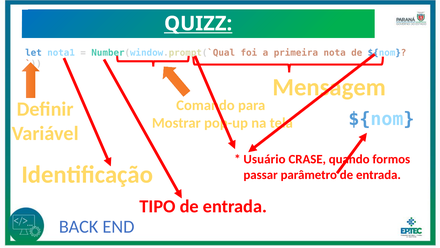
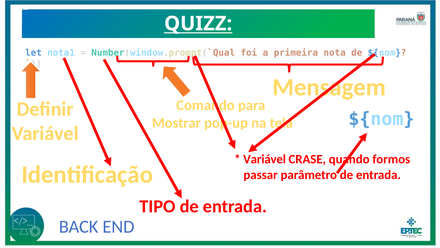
Usuário: Usuário -> Variável (265, 159)
